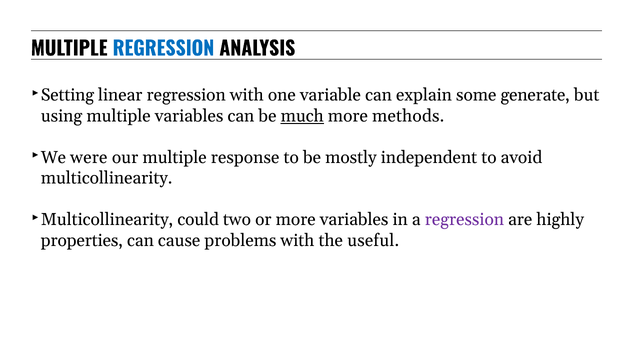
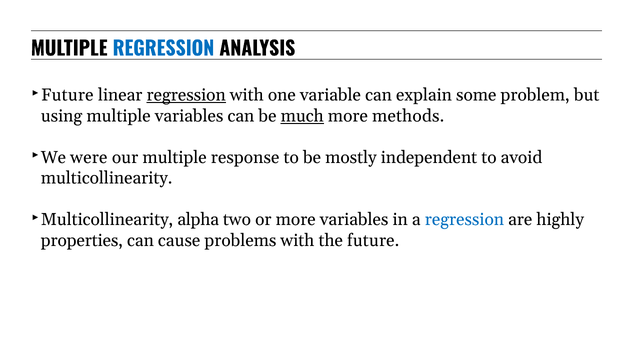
Setting: Setting -> Future (67, 95)
regression underline: none -> present (186, 95)
generate: generate -> problem (535, 95)
could: could -> alpha (198, 220)
regression colour: purple -> blue (464, 220)
the useful: useful -> future (373, 241)
